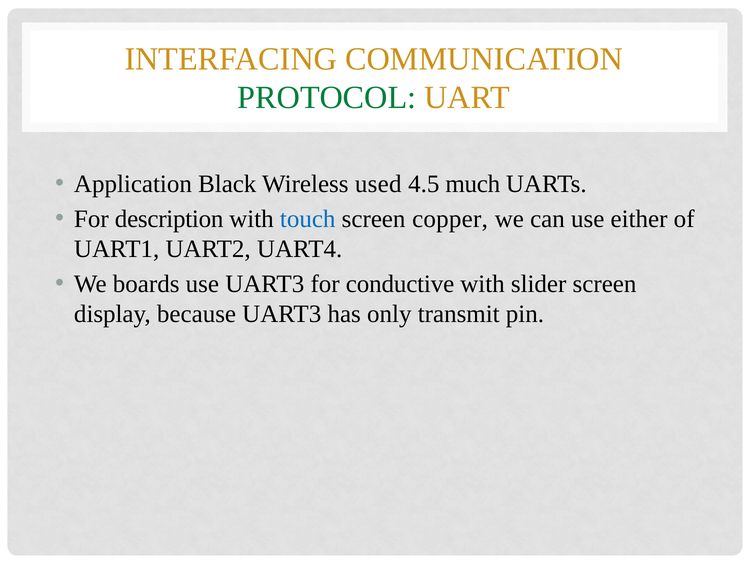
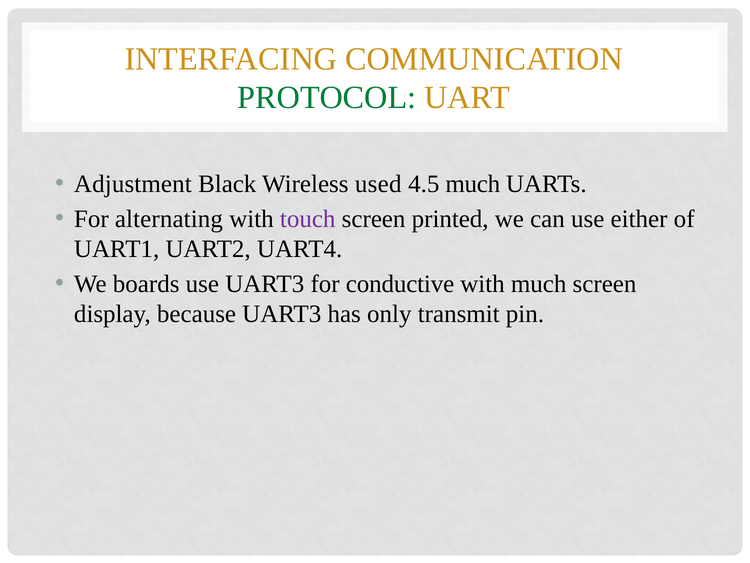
Application: Application -> Adjustment (133, 184)
description: description -> alternating (169, 219)
touch colour: blue -> purple (308, 219)
copper: copper -> printed (450, 219)
with slider: slider -> much (539, 284)
